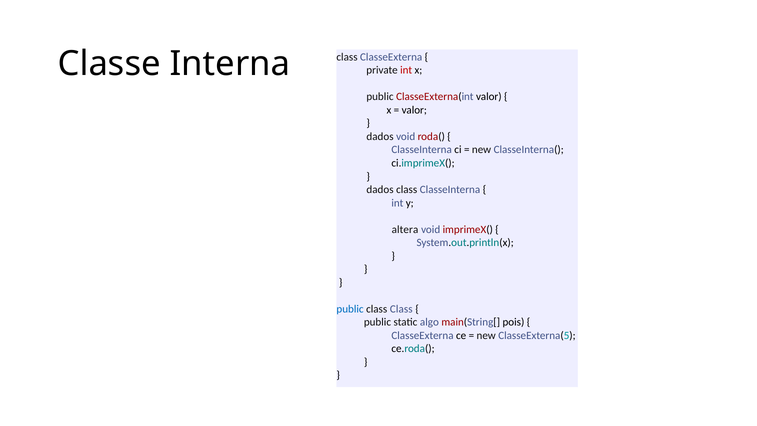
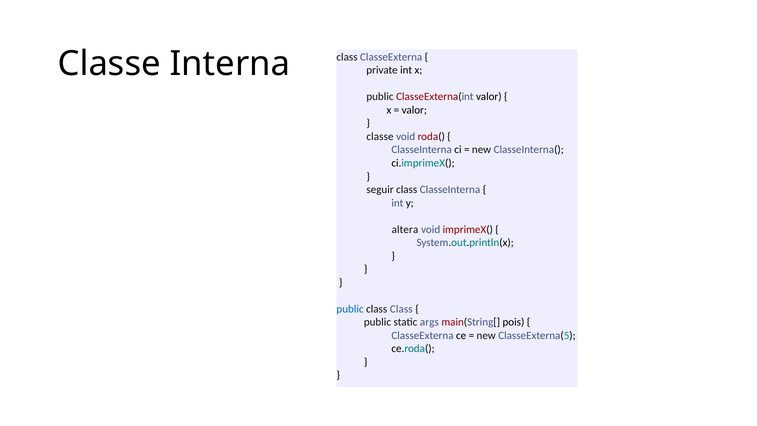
int colour: red -> black (406, 70)
dados: dados -> classe (380, 137)
dados: dados -> seguir (380, 190)
algo: algo -> args (429, 322)
